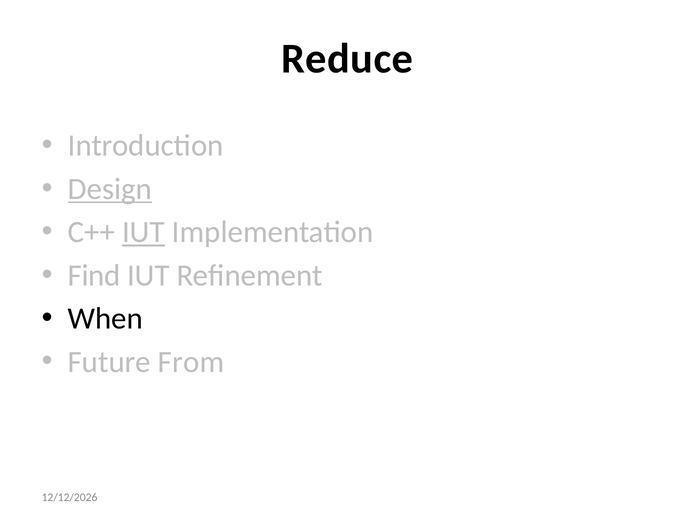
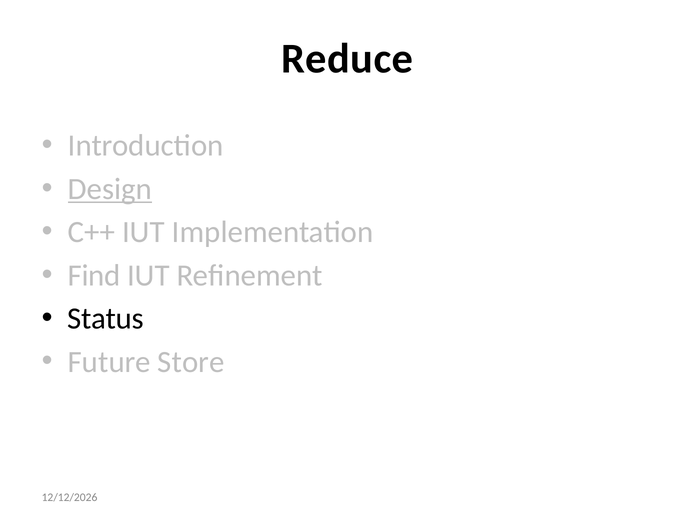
IUT underline: present -> none (144, 232)
When: When -> Status (106, 319)
From: From -> Store (191, 362)
